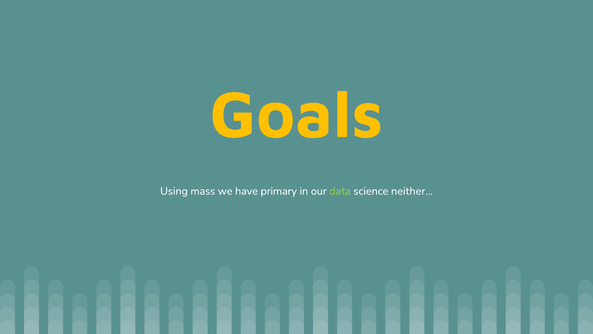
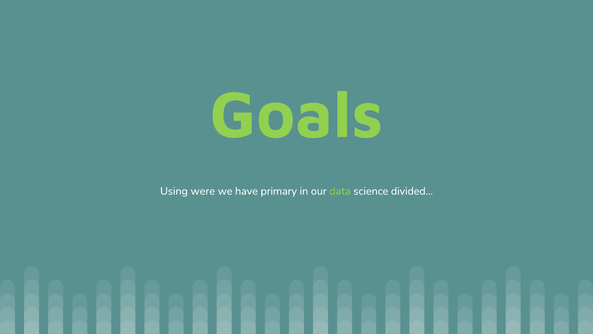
Goals colour: yellow -> light green (296, 115)
mass: mass -> were (203, 191)
neither…: neither… -> divided… (412, 191)
